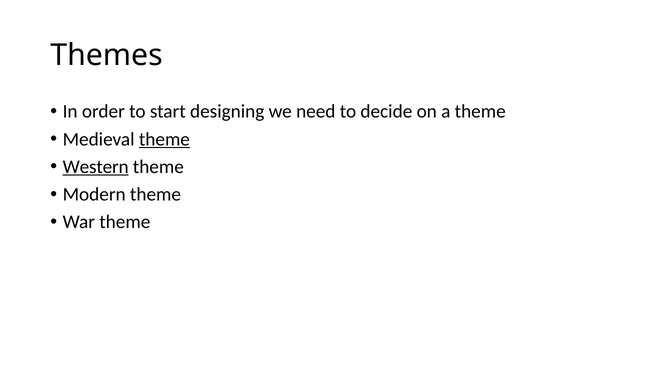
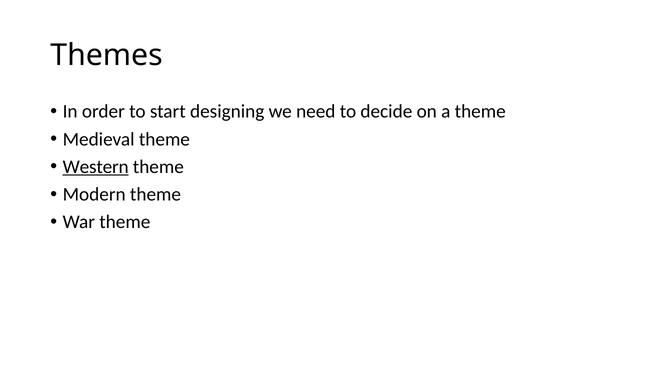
theme underline: present -> none (164, 139)
